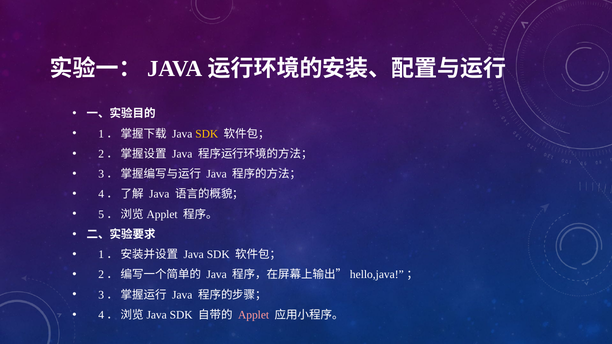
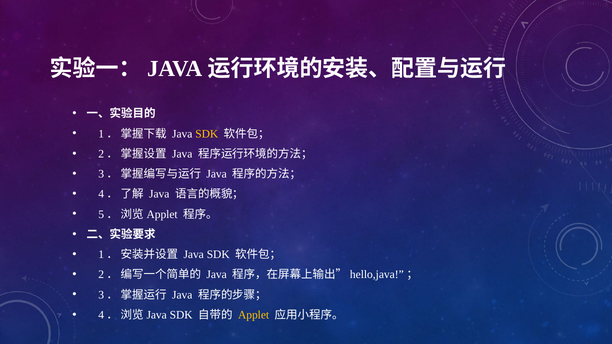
Applet colour: pink -> yellow (254, 315)
